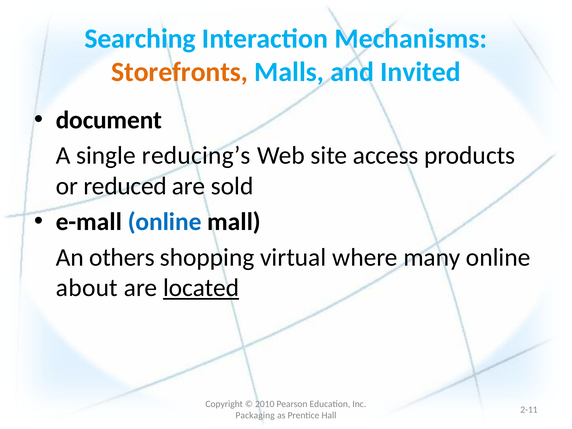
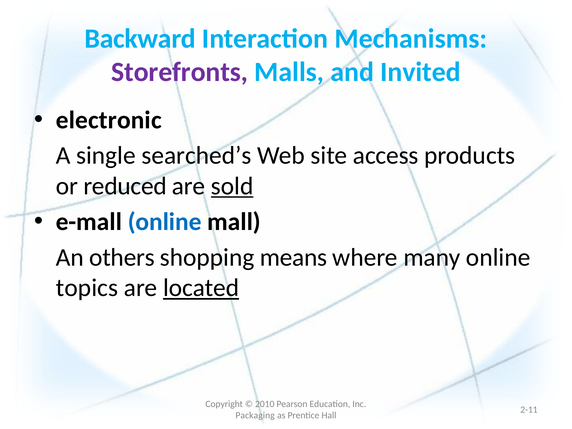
Searching: Searching -> Backward (140, 39)
Storefronts colour: orange -> purple (180, 72)
document: document -> electronic (109, 120)
reducing’s: reducing’s -> searched’s (196, 156)
sold underline: none -> present (232, 186)
virtual: virtual -> means (293, 257)
about: about -> topics (87, 288)
